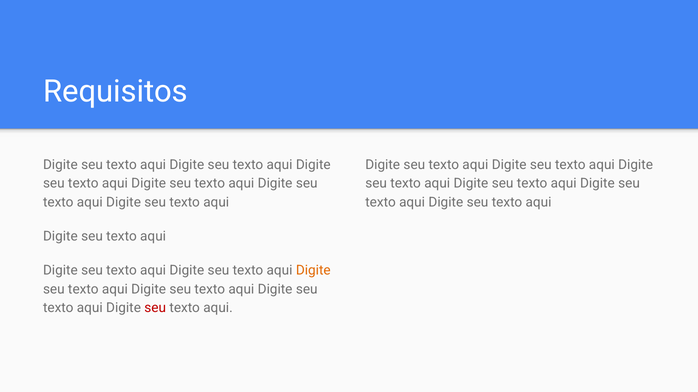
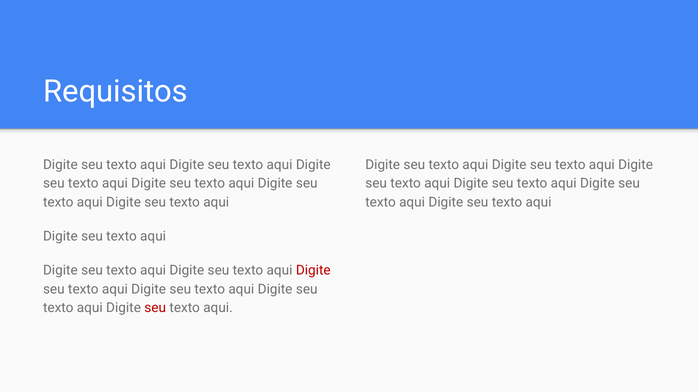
Digite colour: orange -> red (313, 271)
